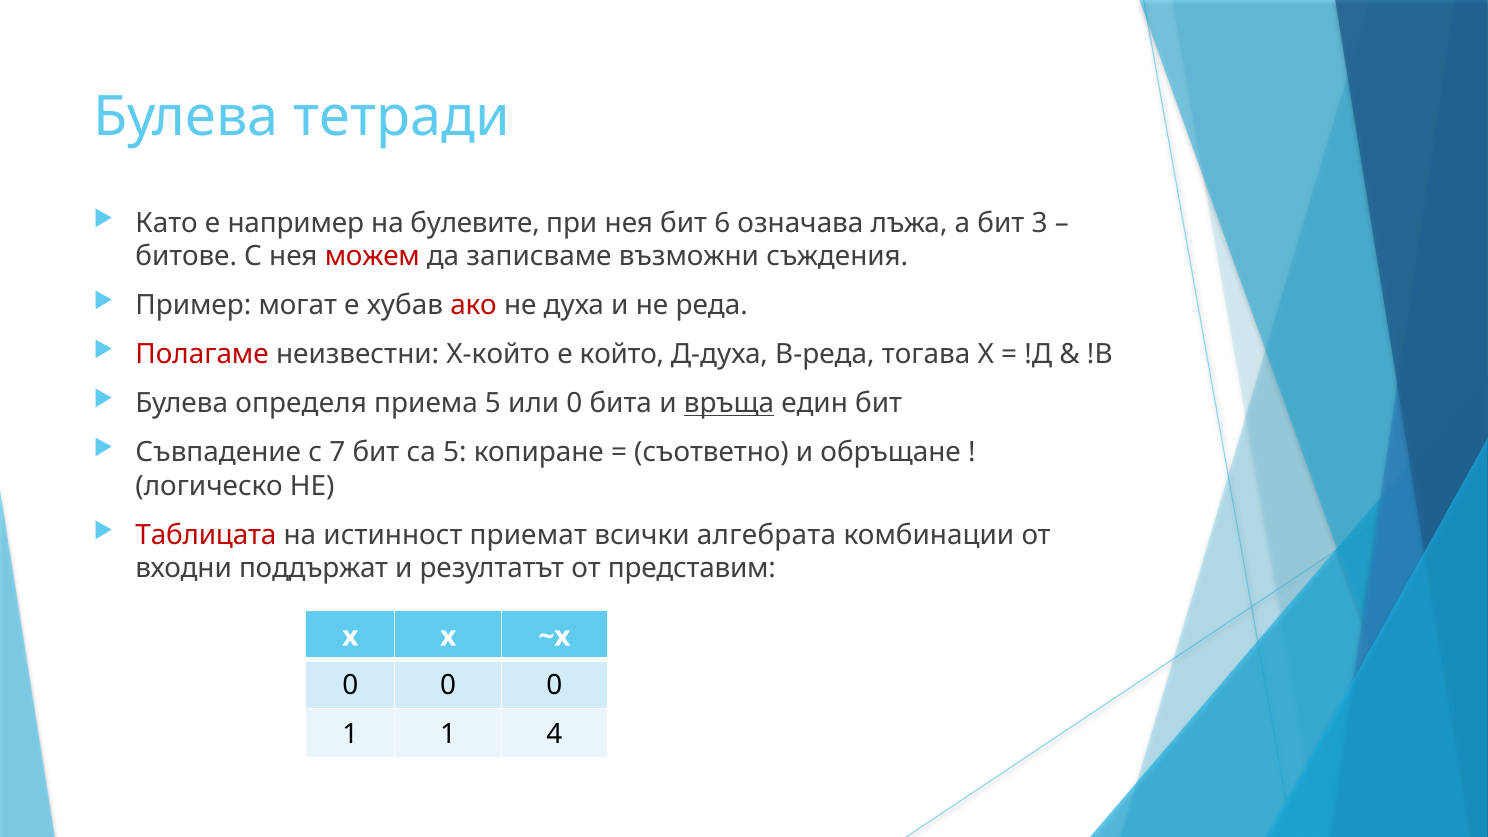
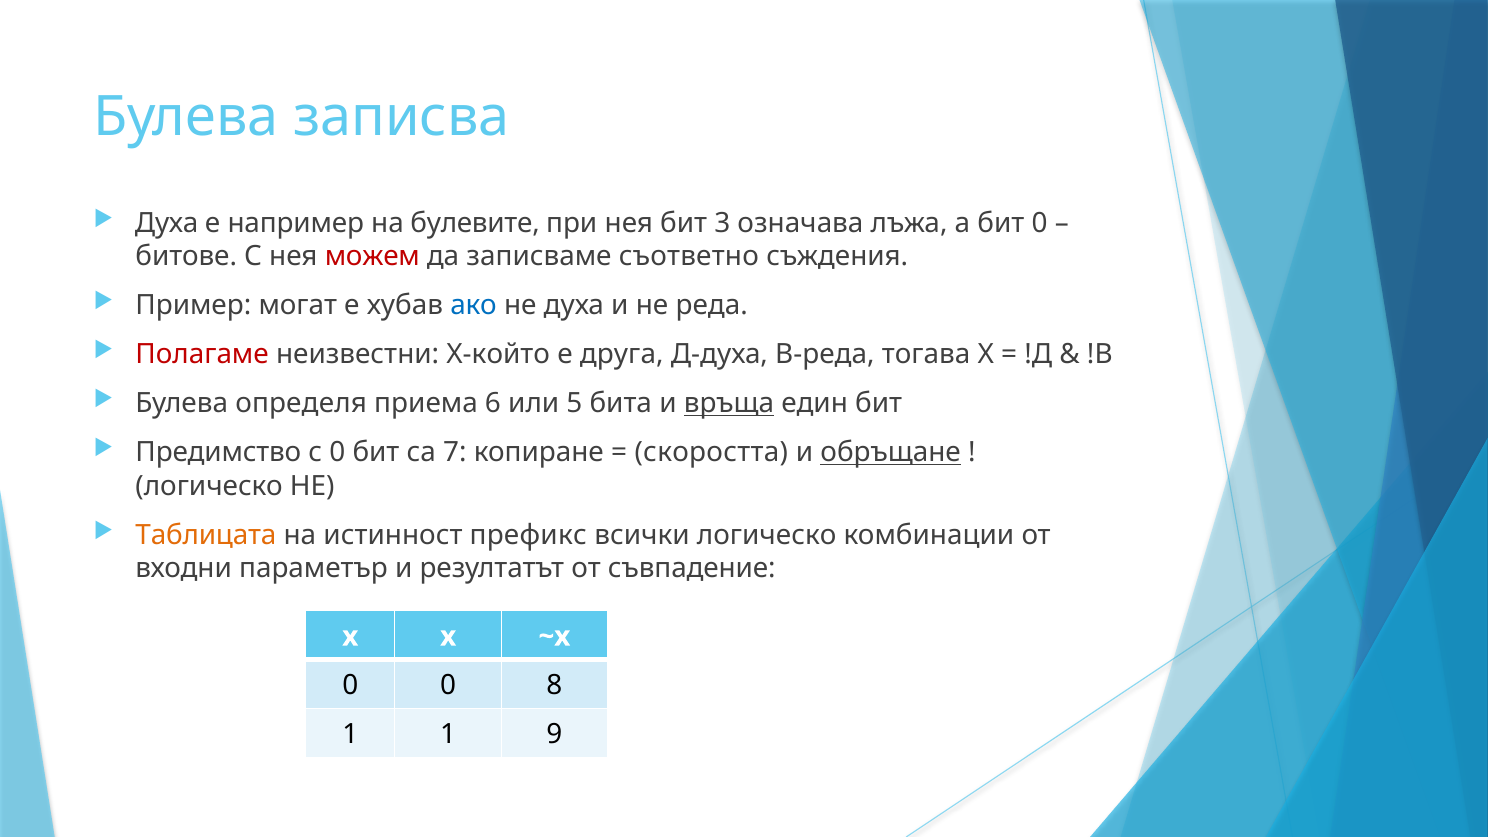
тетради: тетради -> записва (402, 117)
Като: Като -> Духа (167, 223)
6: 6 -> 3 (722, 223)
бит 3: 3 -> 0 (1040, 223)
възможни: възможни -> съответно (689, 257)
ако colour: red -> blue (474, 306)
който: който -> друга (622, 355)
приема 5: 5 -> 6 (493, 404)
или 0: 0 -> 5 (574, 404)
Съвпадение: Съвпадение -> Предимство (218, 453)
с 7: 7 -> 0 (337, 453)
са 5: 5 -> 7 (455, 453)
съответно: съответно -> скоростта (711, 453)
обръщане underline: none -> present (891, 453)
Таблицата colour: red -> orange (206, 535)
приемат: приемат -> префикс (528, 535)
всички алгебрата: алгебрата -> логическо (767, 535)
поддържат: поддържат -> параметър (314, 569)
представим: представим -> съвпадение (692, 569)
0 0 0: 0 -> 8 (554, 686)
4: 4 -> 9 (554, 735)
